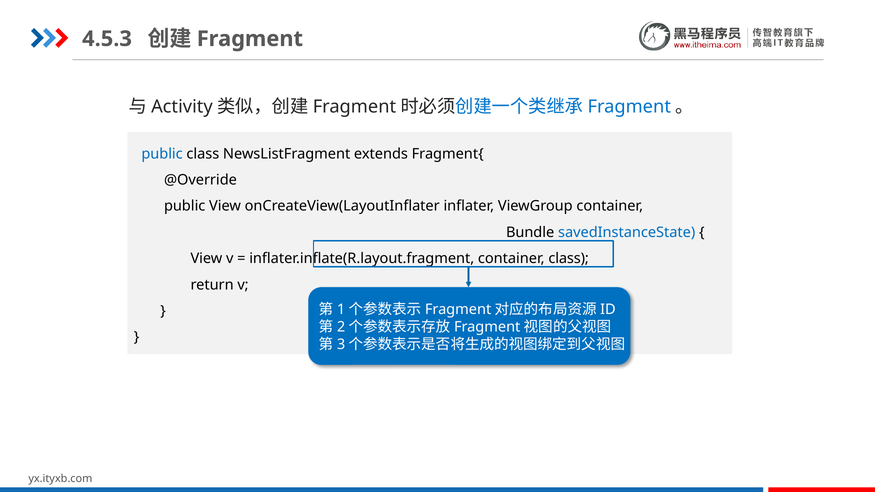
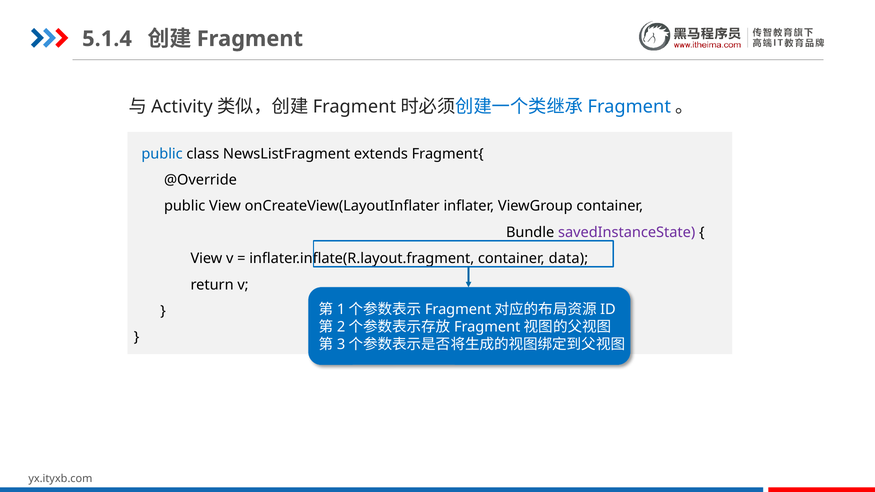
4.5.3: 4.5.3 -> 5.1.4 (107, 39)
savedInstanceState colour: blue -> purple (627, 233)
container class: class -> data (568, 259)
